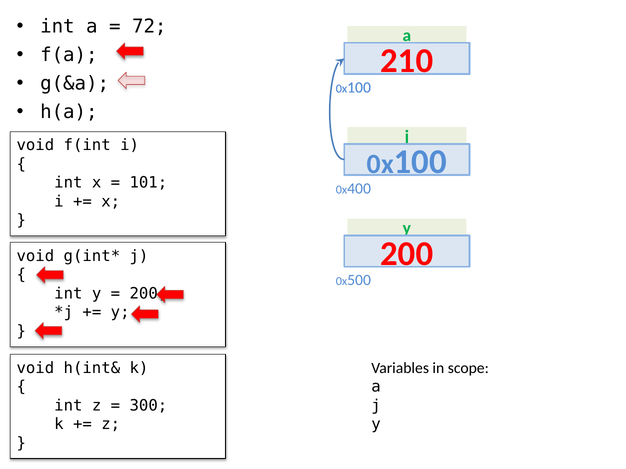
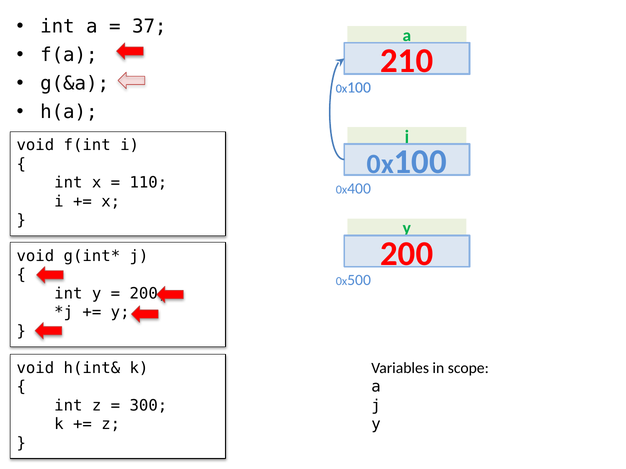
72: 72 -> 37 (149, 26)
101: 101 -> 110 (148, 183)
